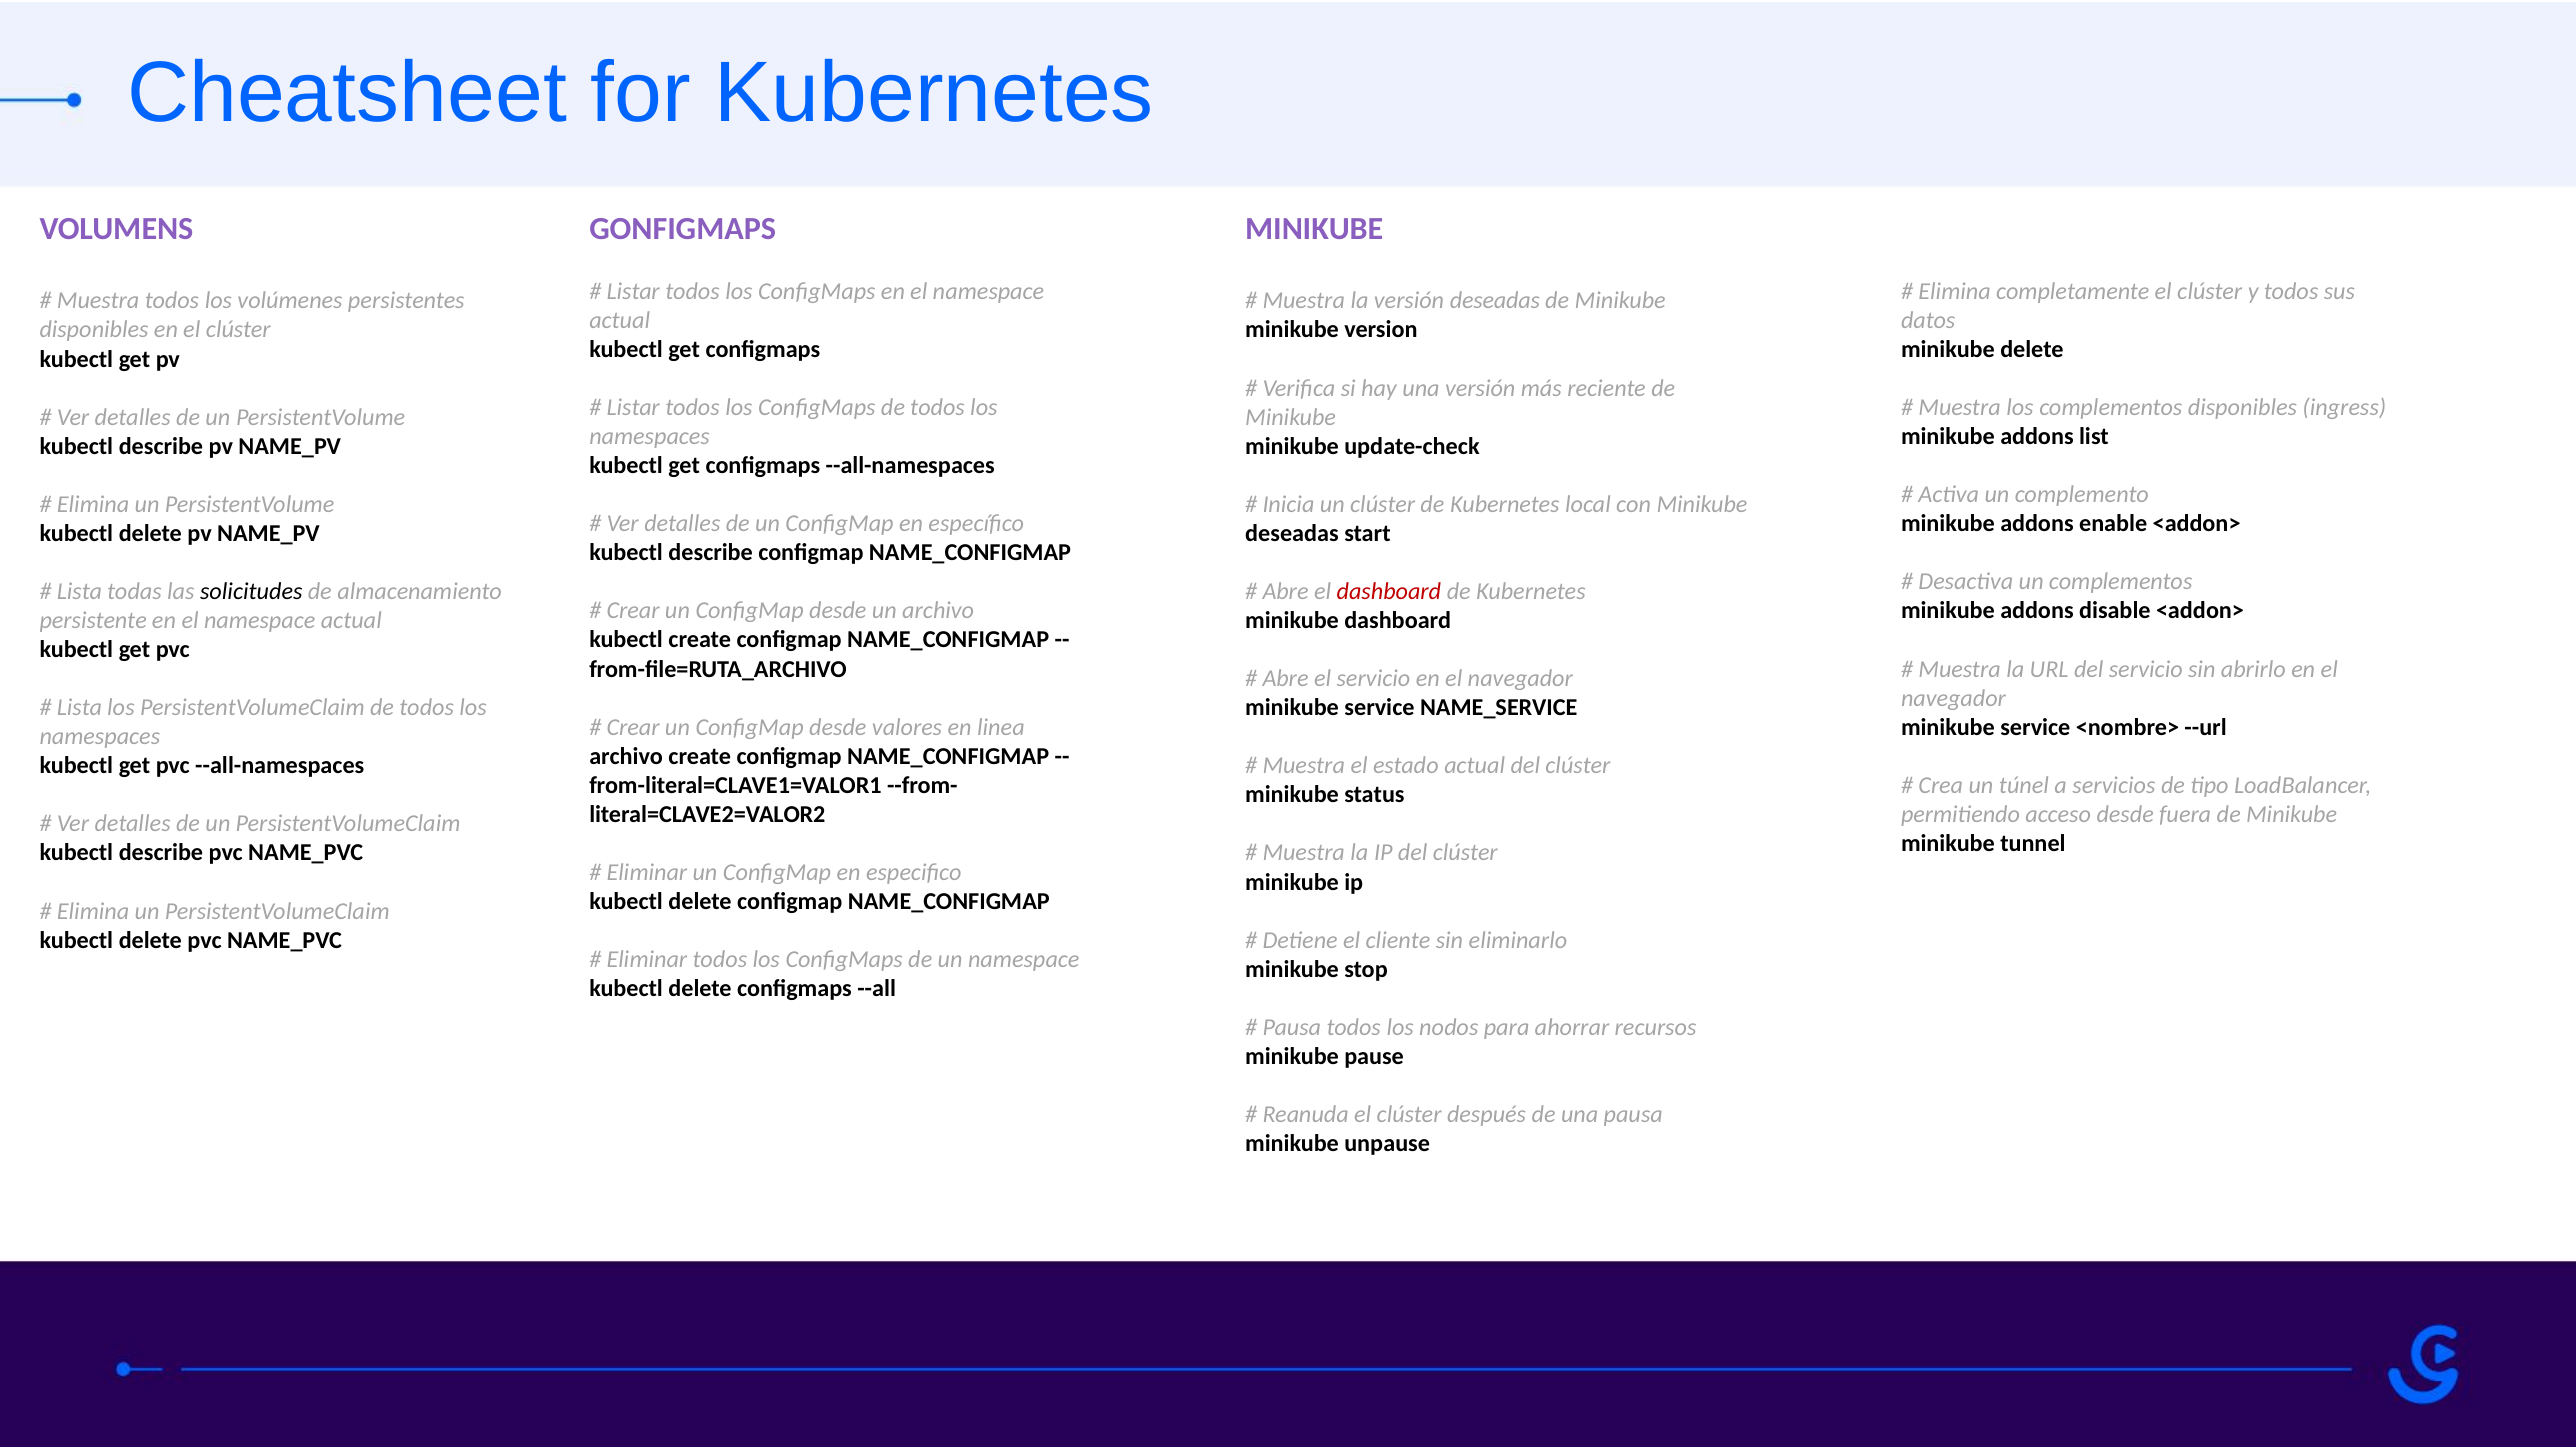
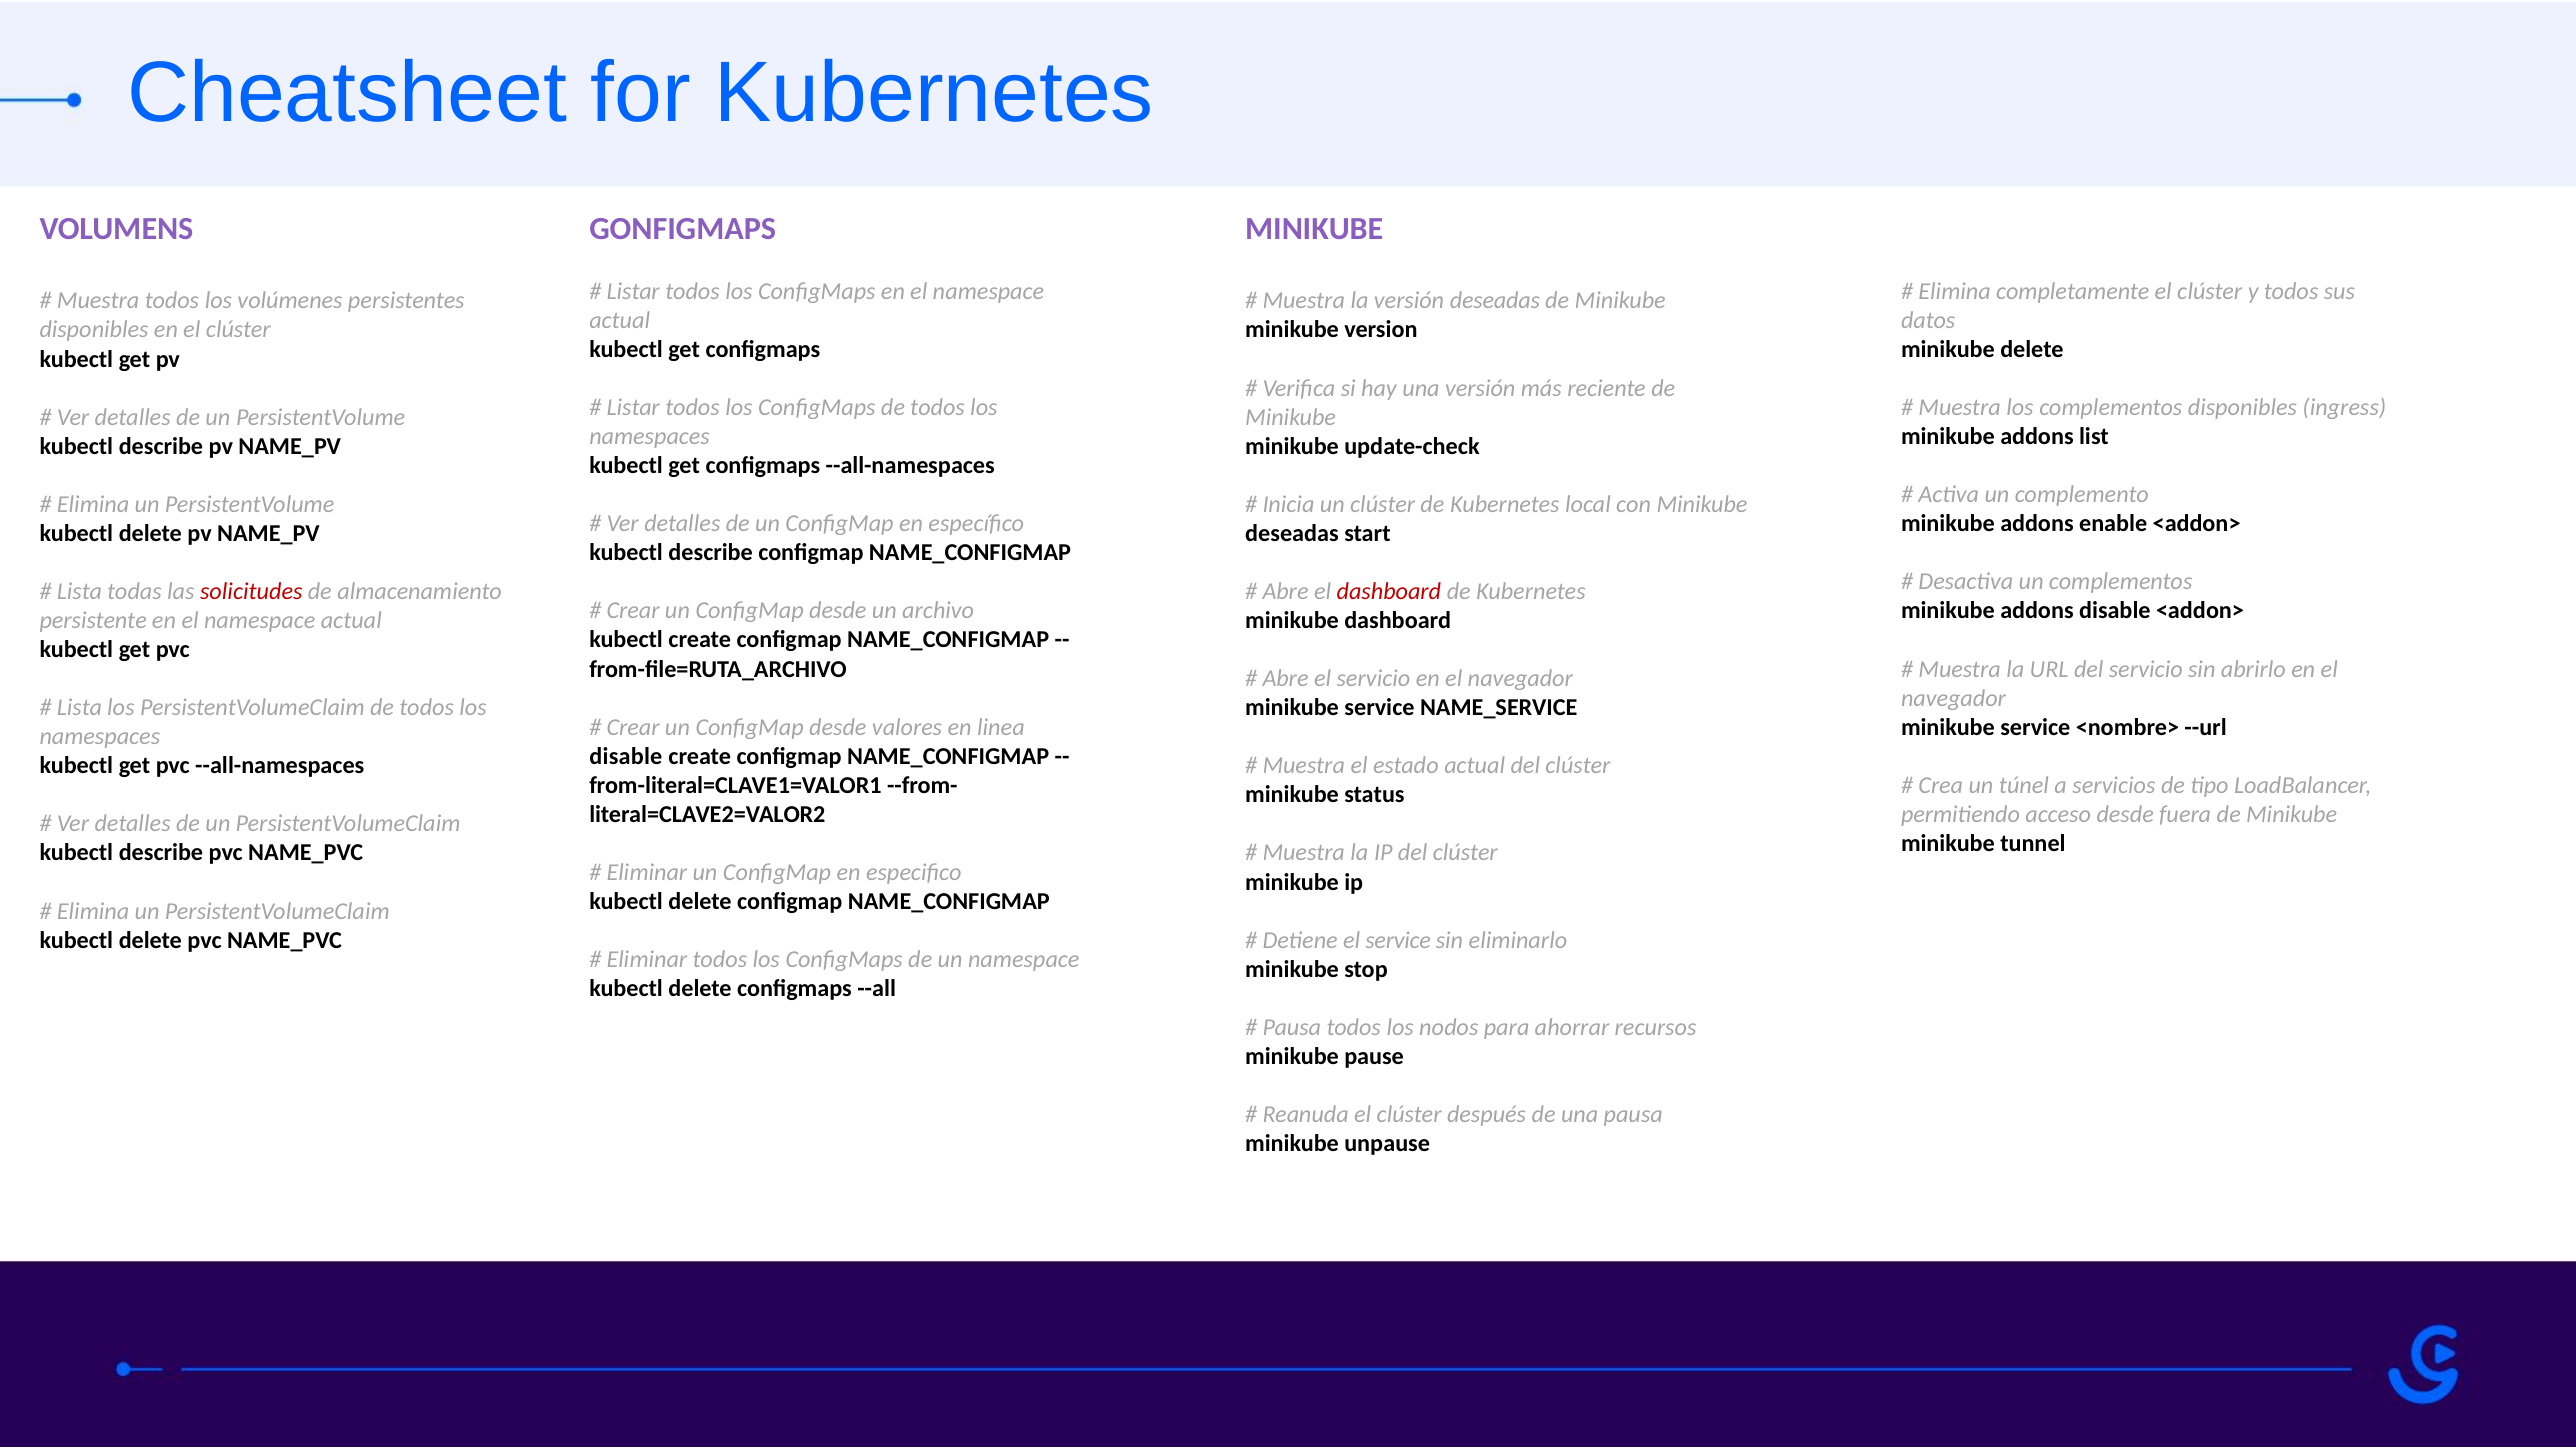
solicitudes colour: black -> red (251, 591)
archivo: archivo -> disable (626, 756)
el cliente: cliente -> service (1398, 940)
